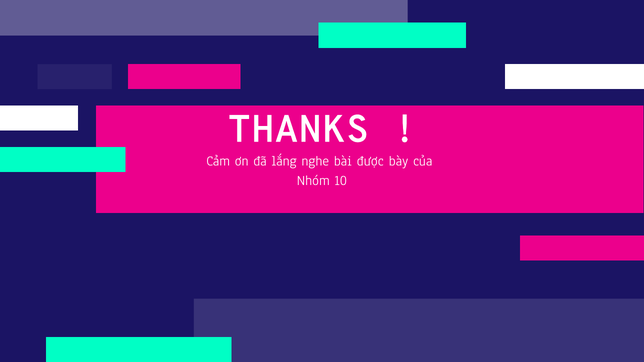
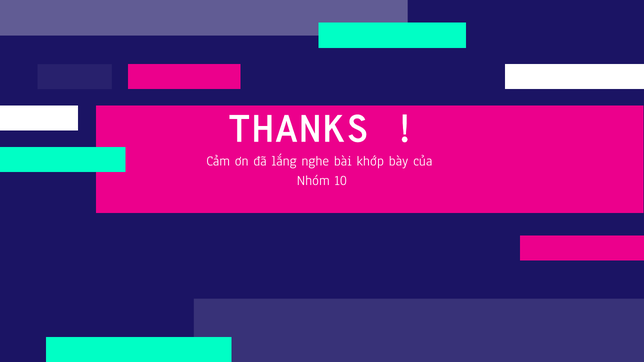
được: được -> khớp (370, 161)
